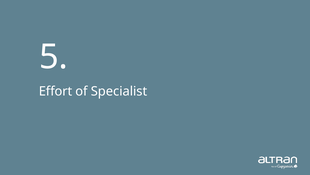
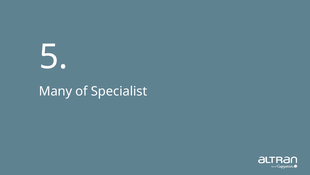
Effort: Effort -> Many (56, 91)
